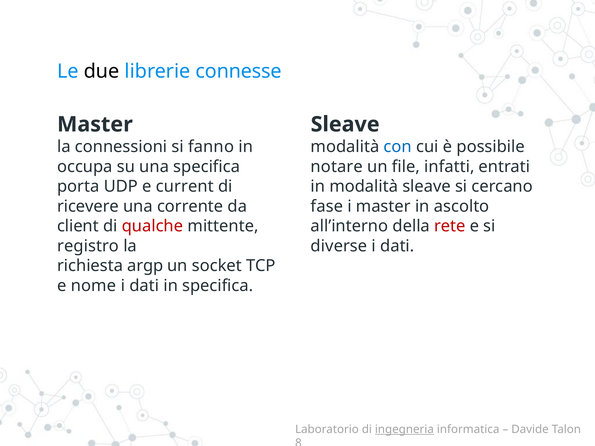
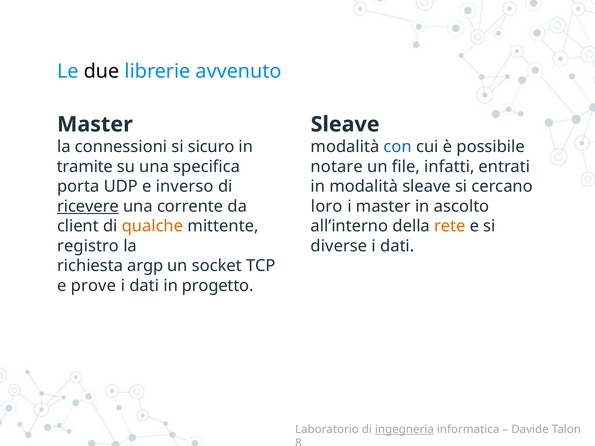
connesse: connesse -> avvenuto (239, 71)
fanno: fanno -> sicuro (211, 147)
occupa: occupa -> tramite (85, 167)
current: current -> inverso (185, 187)
ricevere underline: none -> present (88, 206)
fase: fase -> loro (327, 206)
qualche colour: red -> orange (152, 226)
rete colour: red -> orange (450, 226)
nome: nome -> prove (94, 286)
in specifica: specifica -> progetto (218, 286)
